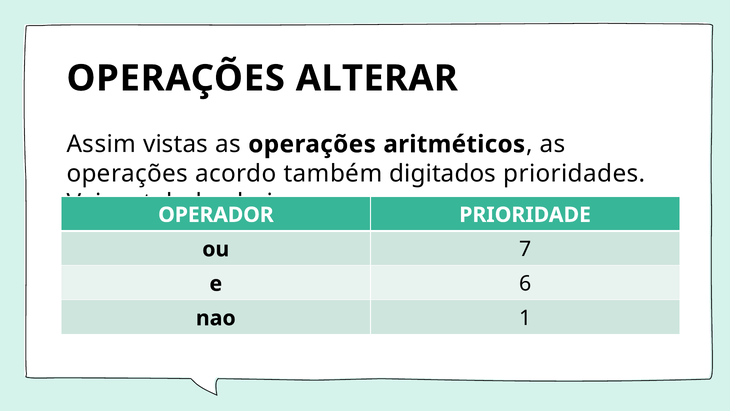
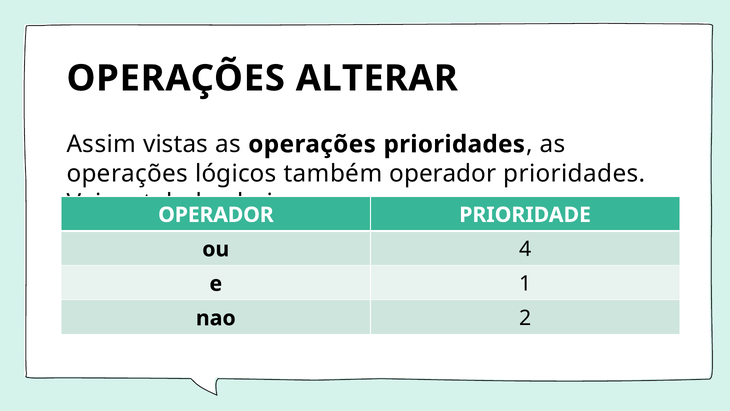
operações aritméticos: aritméticos -> prioridades (454, 144)
acordo: acordo -> lógicos (236, 173)
também digitados: digitados -> operador (443, 173)
7: 7 -> 4 (525, 249)
6: 6 -> 1 (525, 284)
1: 1 -> 2 (525, 318)
